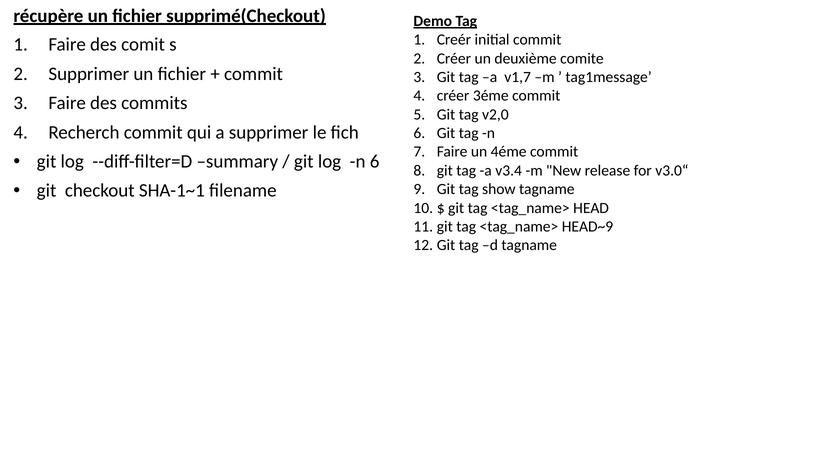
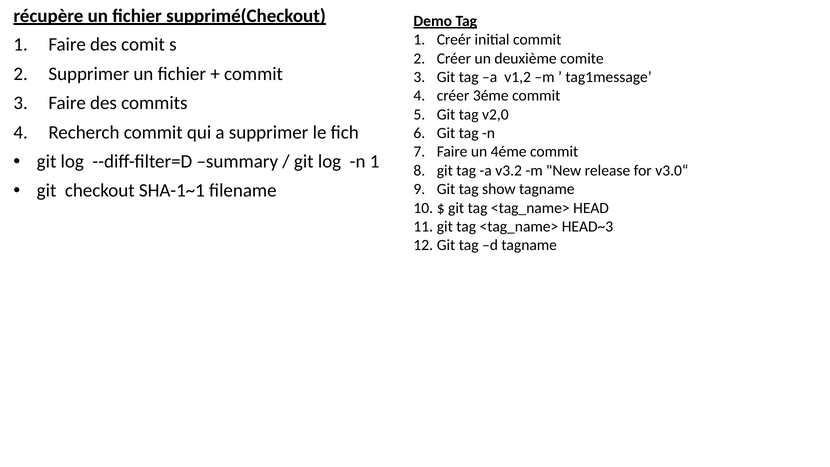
v1,7: v1,7 -> v1,2 (518, 77)
n 6: 6 -> 1 (375, 161)
v3.4: v3.4 -> v3.2 (509, 170)
HEAD~9: HEAD~9 -> HEAD~3 (587, 226)
